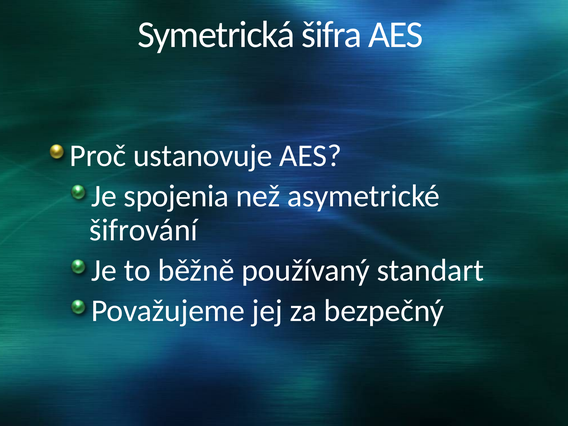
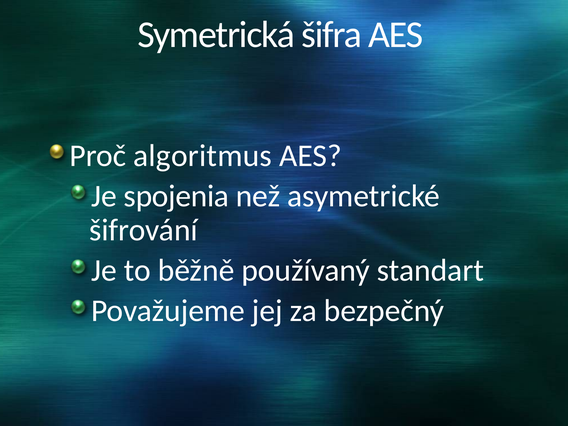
ustanovuje: ustanovuje -> algoritmus (203, 156)
